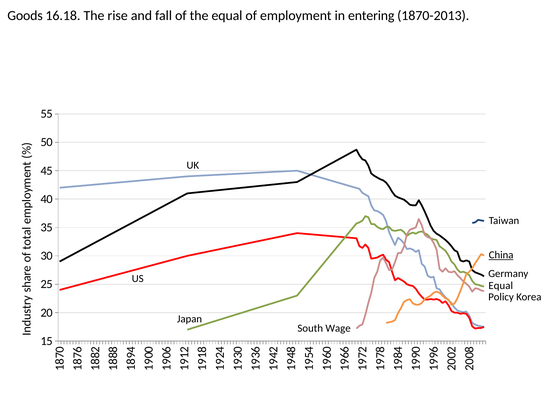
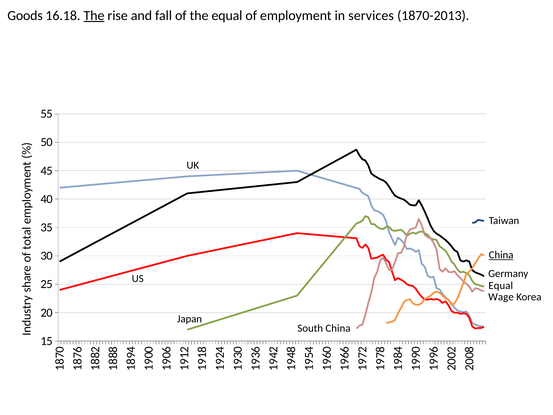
The underline: none -> present (94, 16)
entering: entering -> services (371, 16)
Policy: Policy -> Wage (501, 297)
South Wage: Wage -> China (338, 328)
